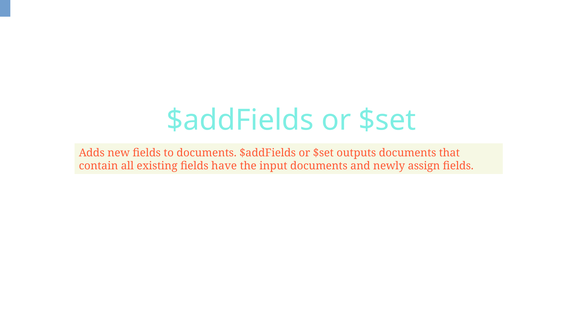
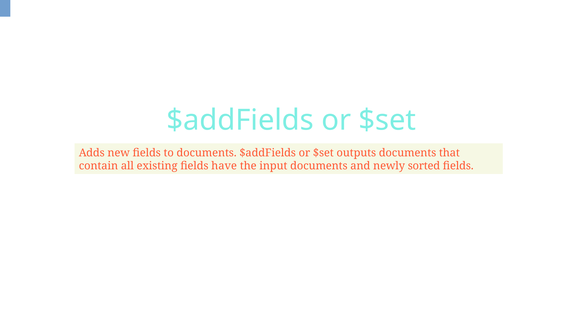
assign: assign -> sorted (424, 166)
